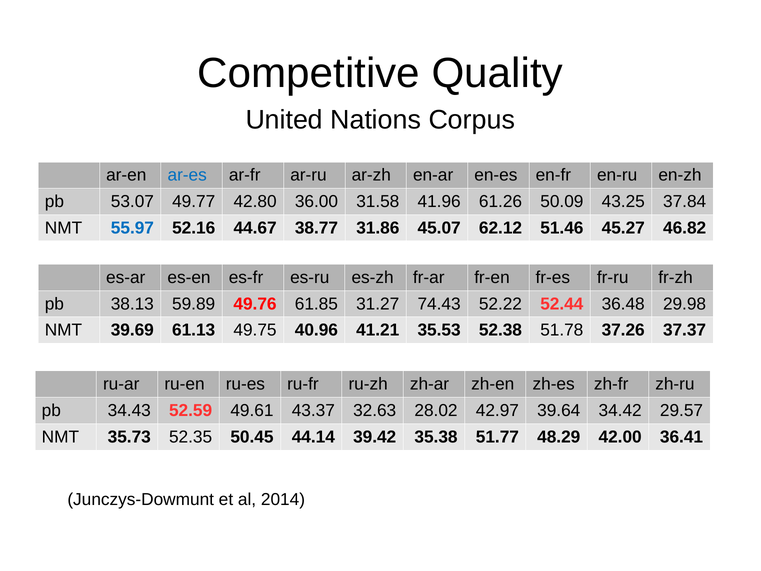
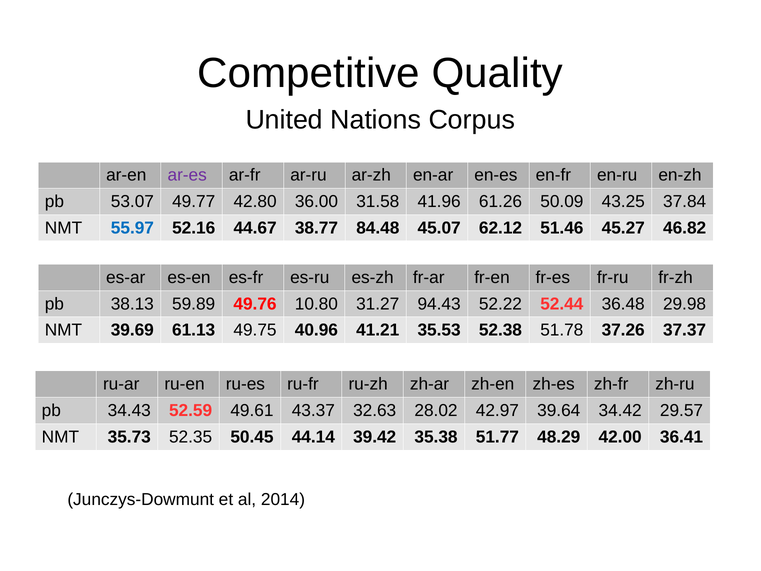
ar-es colour: blue -> purple (187, 175)
31.86: 31.86 -> 84.48 (378, 228)
61.85: 61.85 -> 10.80 (316, 304)
74.43: 74.43 -> 94.43 (439, 304)
